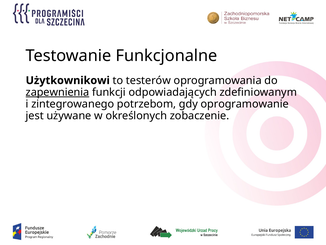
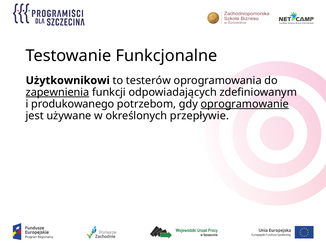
zintegrowanego: zintegrowanego -> produkowanego (73, 104)
oprogramowanie underline: none -> present (245, 104)
zobaczenie: zobaczenie -> przepływie (199, 116)
